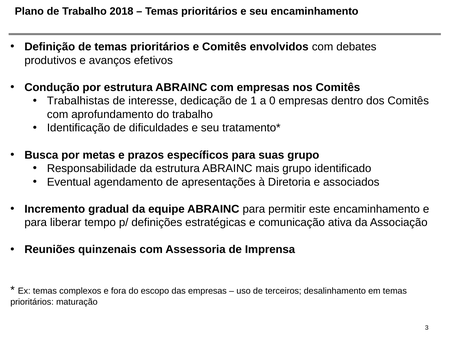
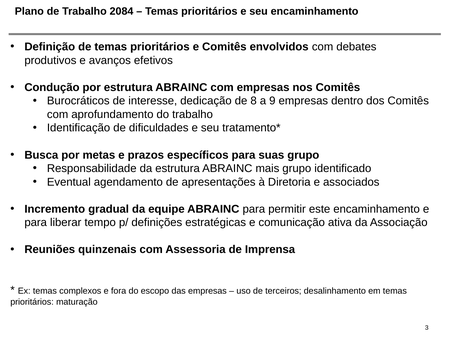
2018: 2018 -> 2084 (121, 11)
Trabalhistas: Trabalhistas -> Burocráticos (78, 101)
1: 1 -> 8 (254, 101)
0: 0 -> 9 (272, 101)
